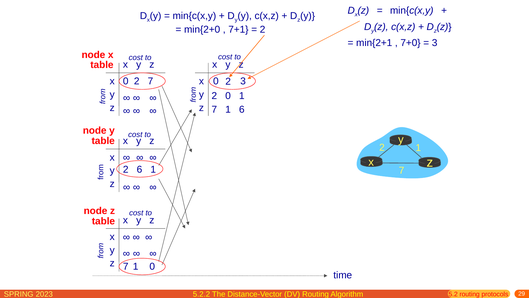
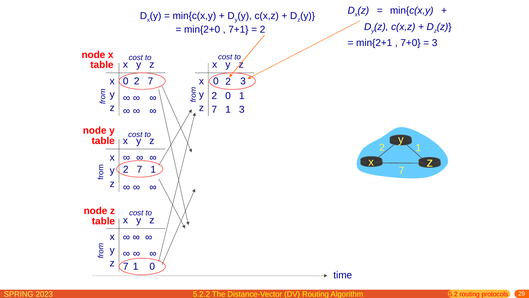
1 6: 6 -> 3 (242, 109)
6: 6 -> 7 (139, 169)
